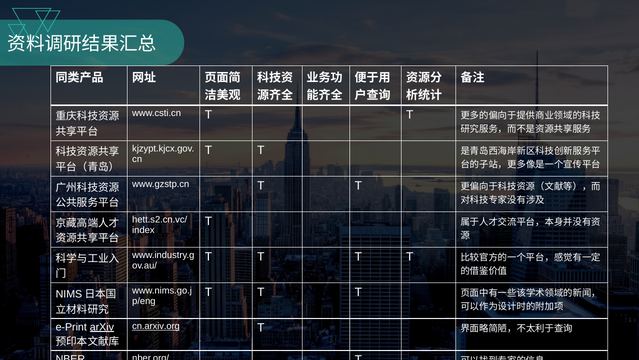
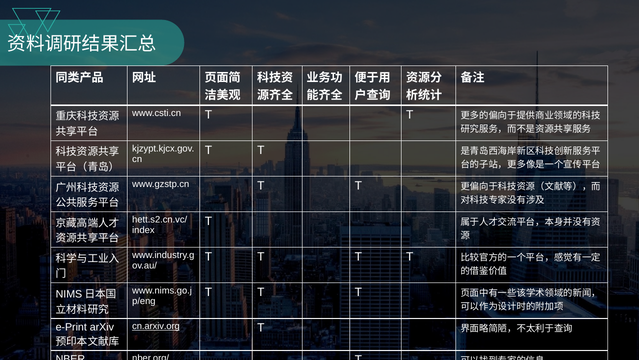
arXiv underline: present -> none (102, 326)
